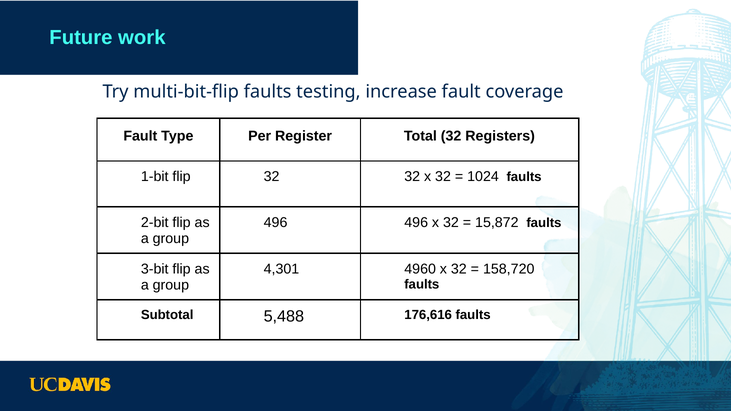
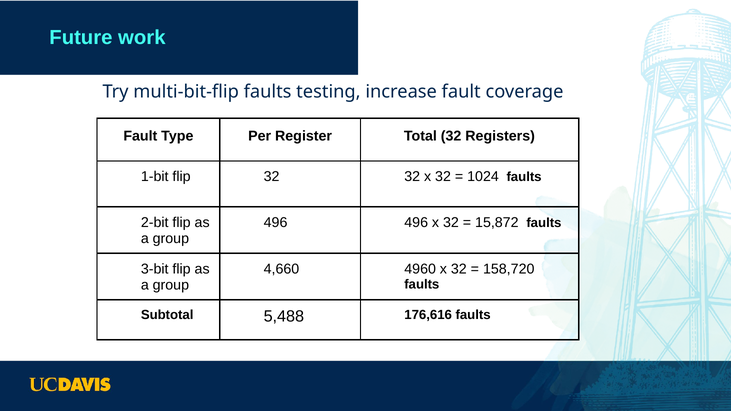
4,301: 4,301 -> 4,660 (281, 269)
